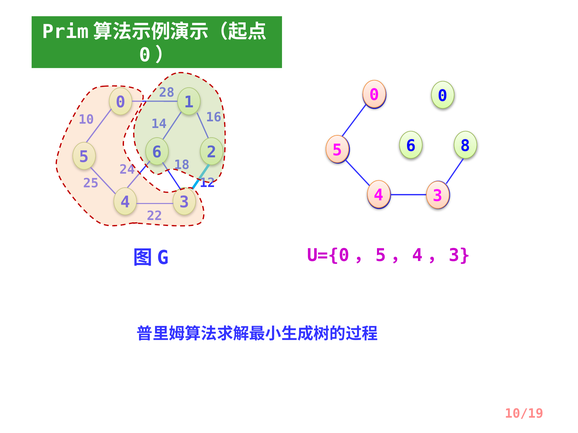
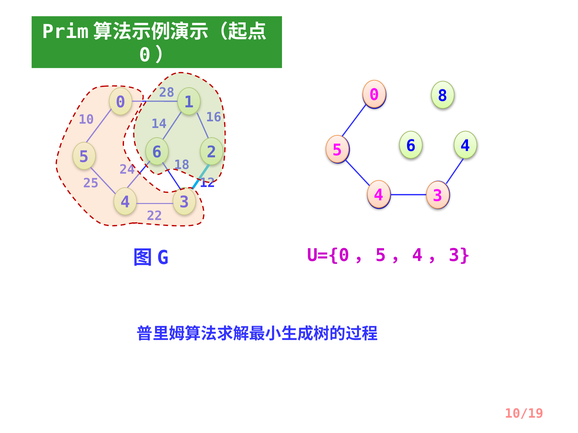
0: 0 -> 8 (443, 96)
6 8: 8 -> 4 (465, 146)
